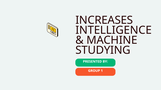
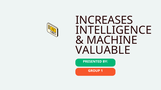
STUDYING: STUDYING -> VALUABLE (103, 50)
